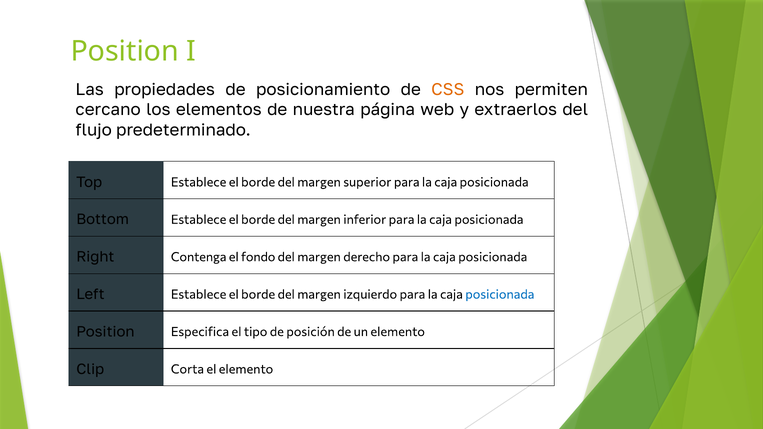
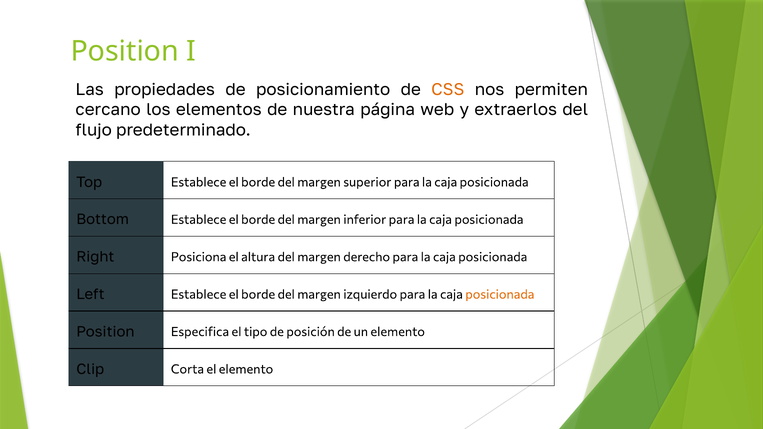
Contenga: Contenga -> Posiciona (199, 257)
fondo: fondo -> altura (258, 257)
posicionada colour: blue -> orange (500, 295)
